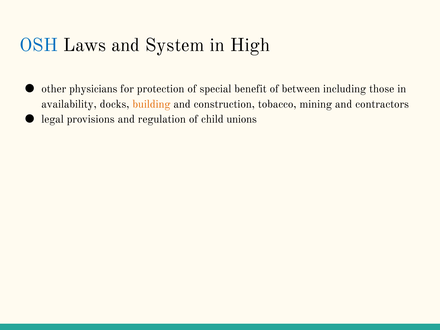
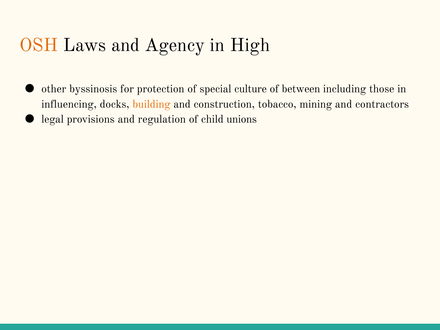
OSH colour: blue -> orange (39, 45)
System: System -> Agency (175, 45)
physicians: physicians -> byssinosis (93, 89)
benefit: benefit -> culture (251, 89)
availability: availability -> influencing (69, 104)
